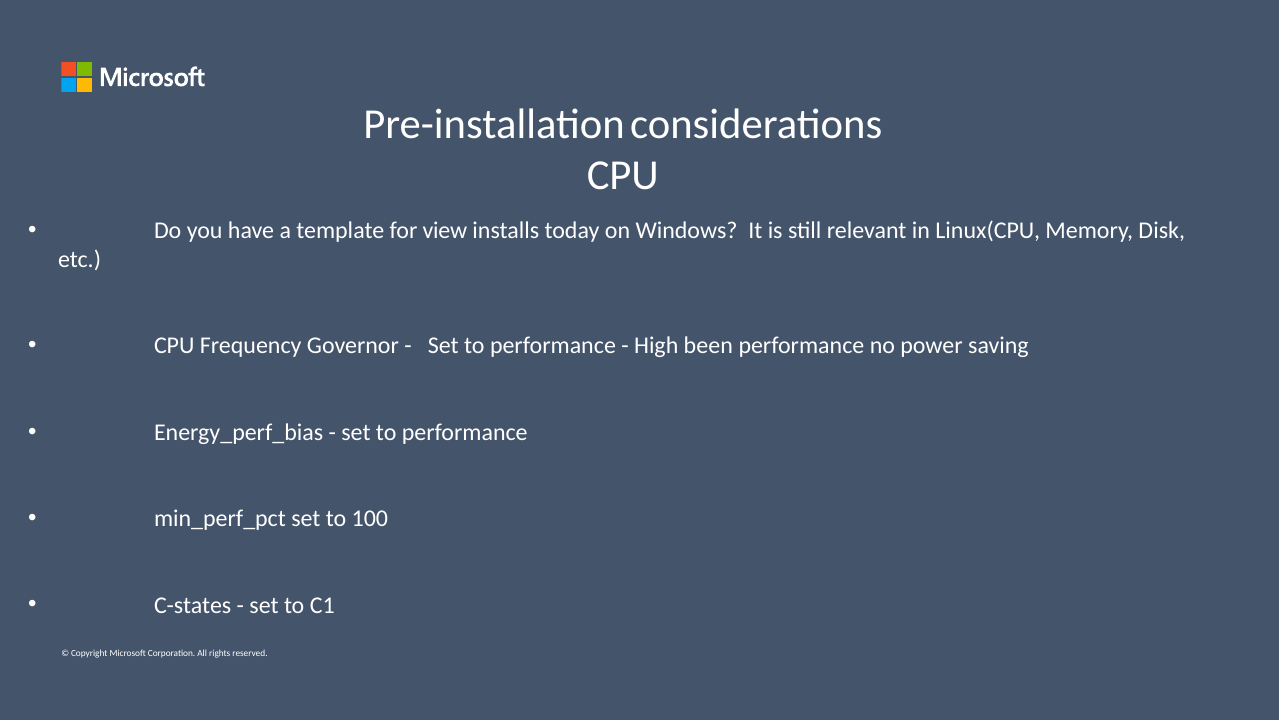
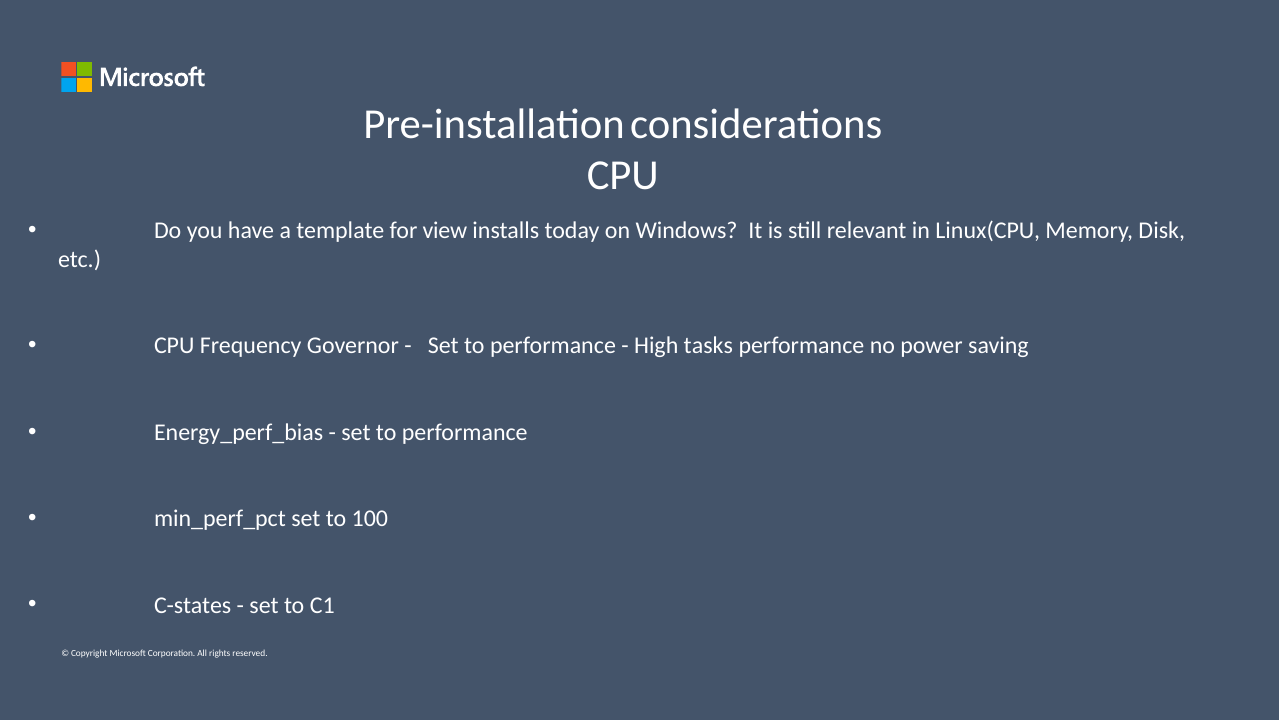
been: been -> tasks (708, 346)
